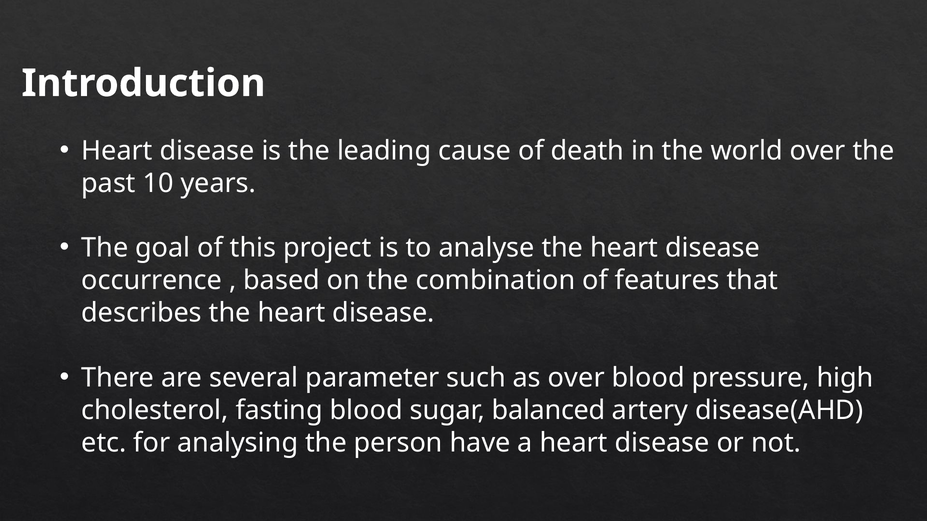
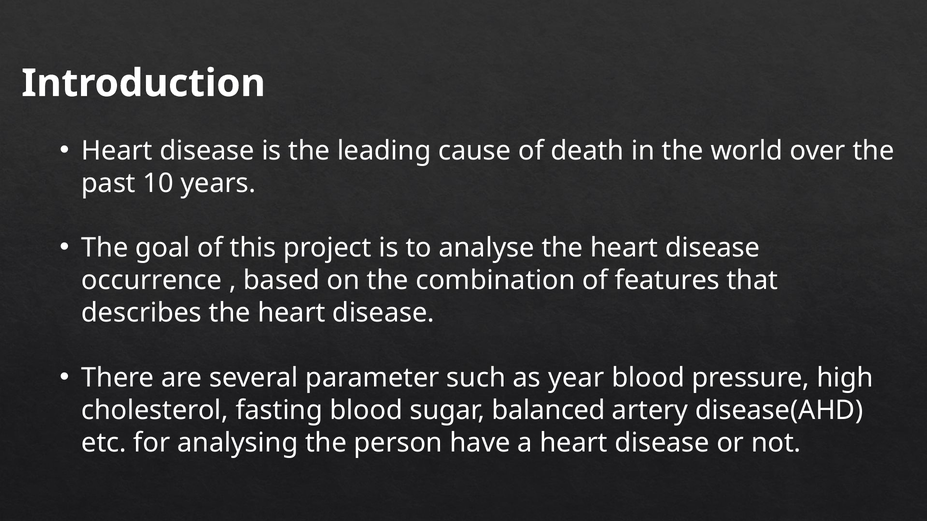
as over: over -> year (576, 378)
